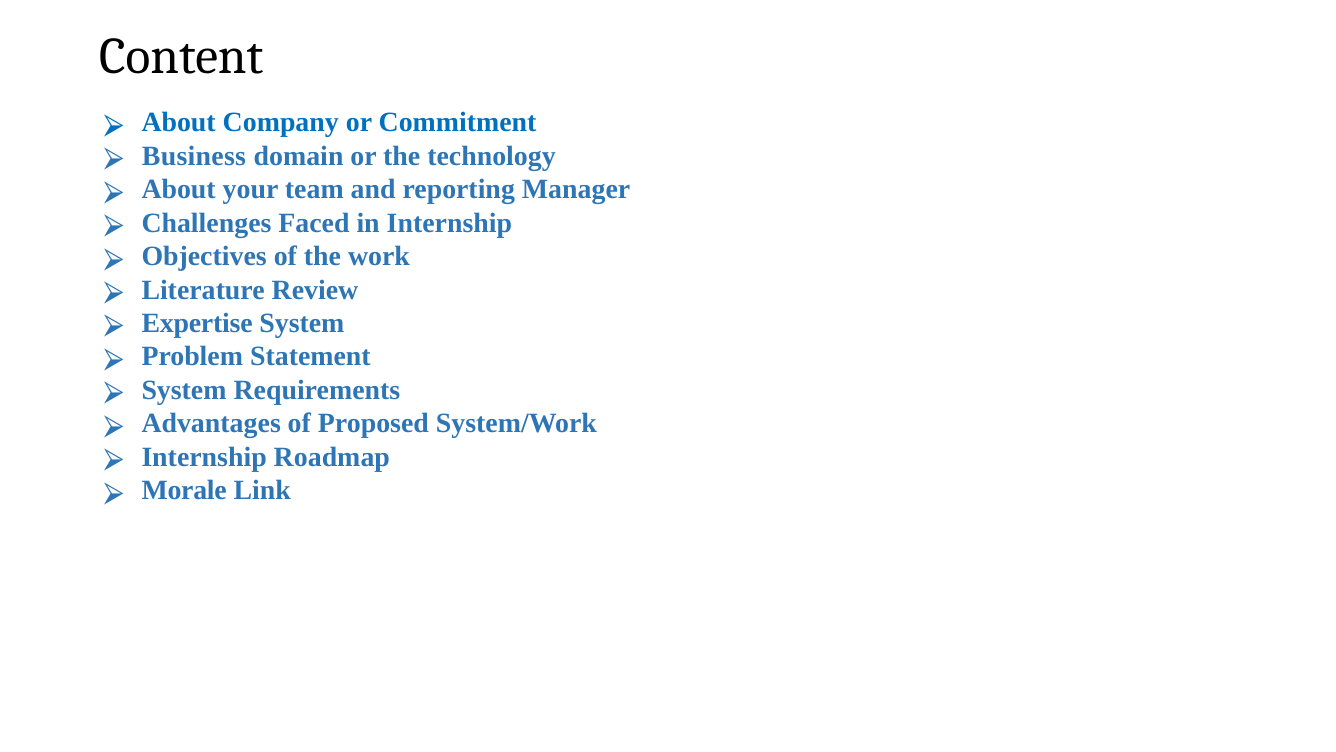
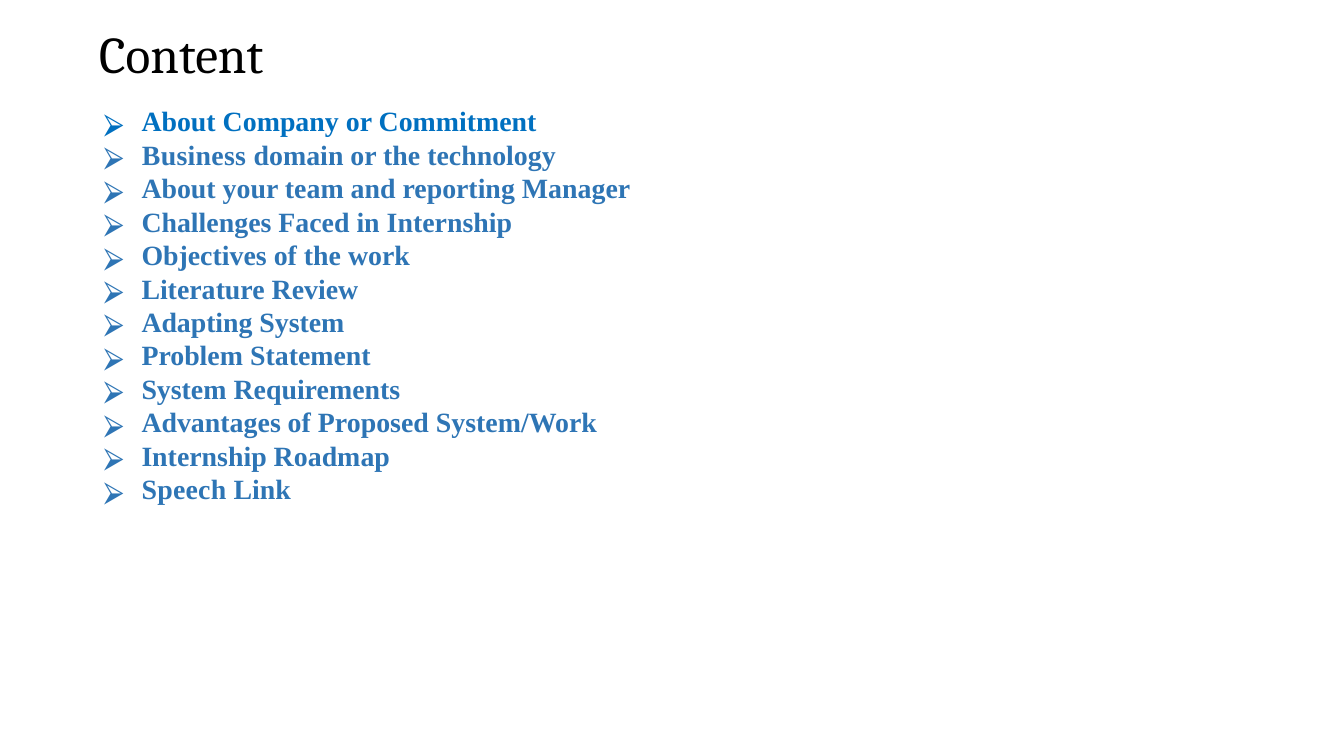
Expertise: Expertise -> Adapting (197, 323)
Morale: Morale -> Speech (184, 490)
